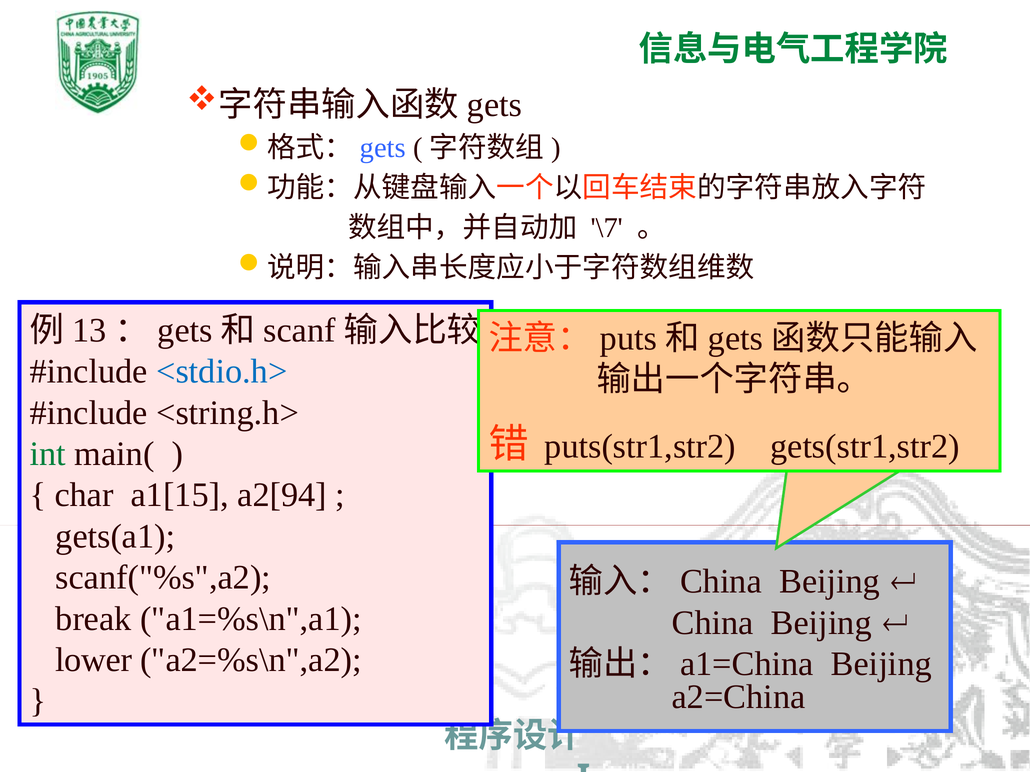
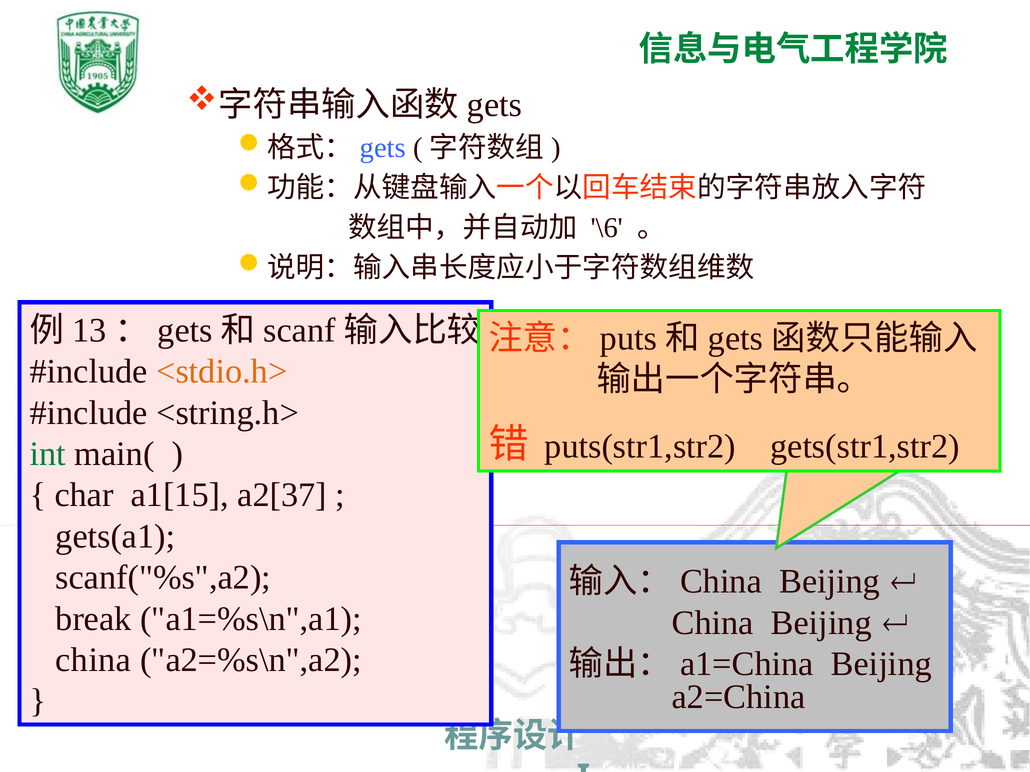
\7: \7 -> \6 (607, 228)
<stdio.h> colour: blue -> orange (222, 372)
a2[94: a2[94 -> a2[37 (282, 495)
lower: lower -> china (93, 660)
